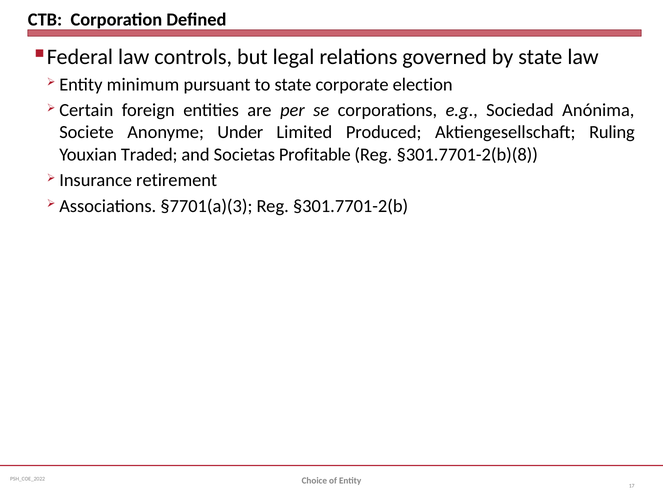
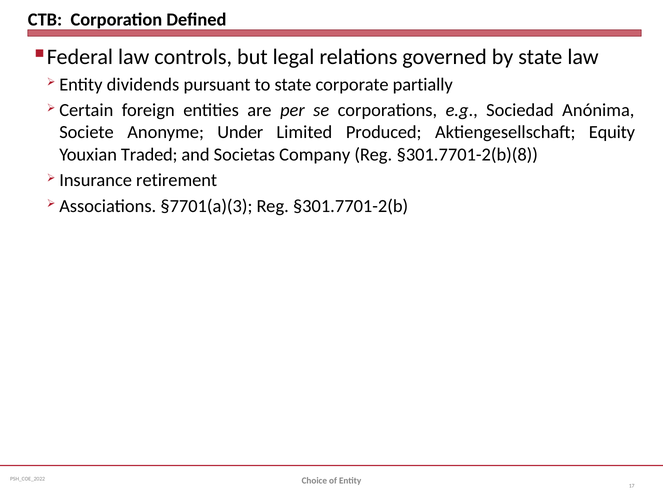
minimum: minimum -> dividends (143, 84)
election: election -> partially (423, 84)
Ruling: Ruling -> Equity (612, 132)
Profitable: Profitable -> Company (315, 154)
